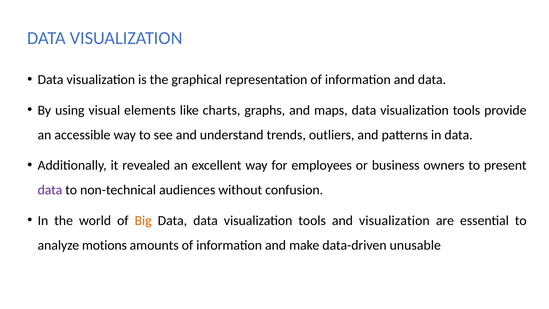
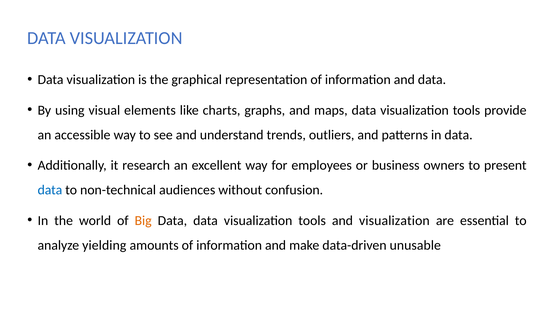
revealed: revealed -> research (146, 165)
data colour: purple -> blue (50, 190)
motions: motions -> yielding (104, 245)
